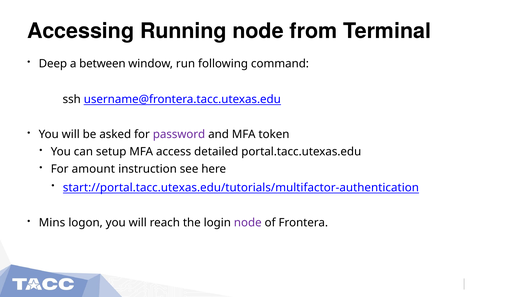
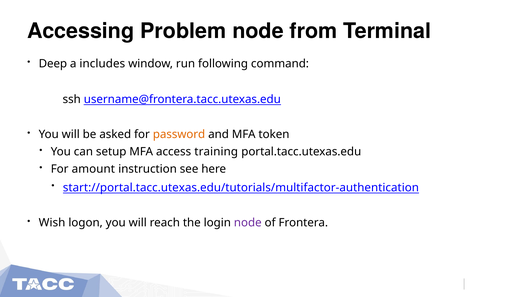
Running: Running -> Problem (183, 31)
between: between -> includes (102, 64)
password colour: purple -> orange (179, 134)
detailed: detailed -> training (216, 152)
Mins: Mins -> Wish (52, 223)
